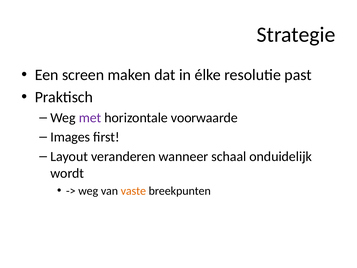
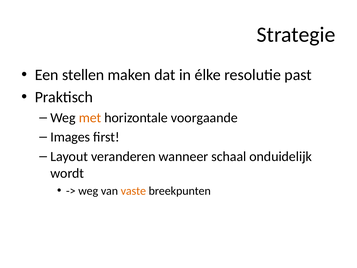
screen: screen -> stellen (83, 75)
met colour: purple -> orange (90, 118)
voorwaarde: voorwaarde -> voorgaande (204, 118)
